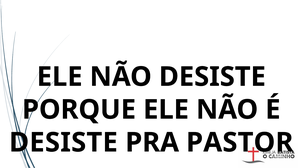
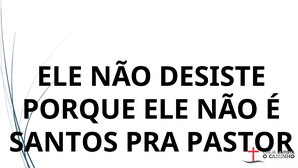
DESISTE: DESISTE -> SANTOS (64, 142)
